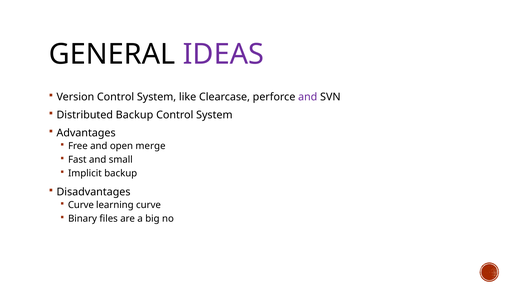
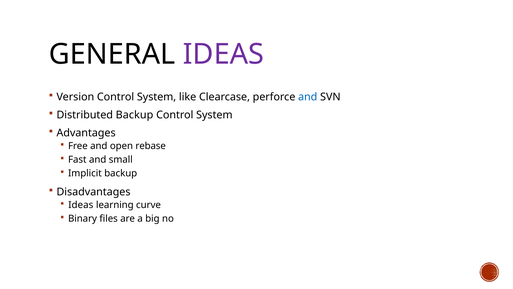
and colour: purple -> blue (308, 97)
merge: merge -> rebase (151, 146)
Curve: Curve -> Ideas (81, 205)
